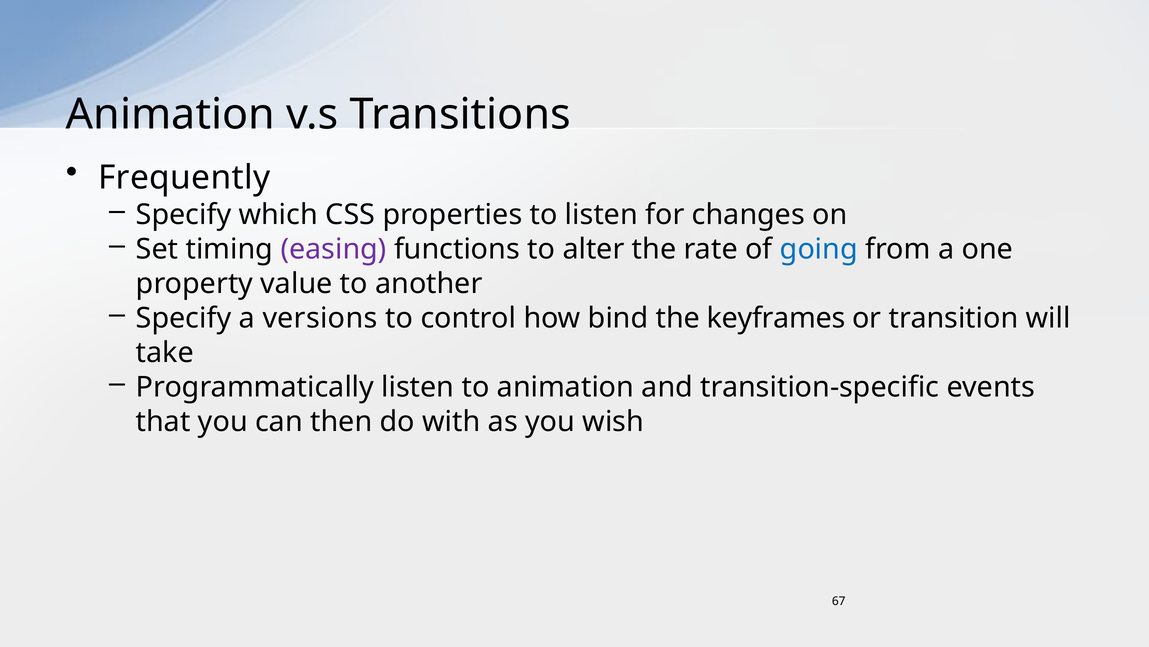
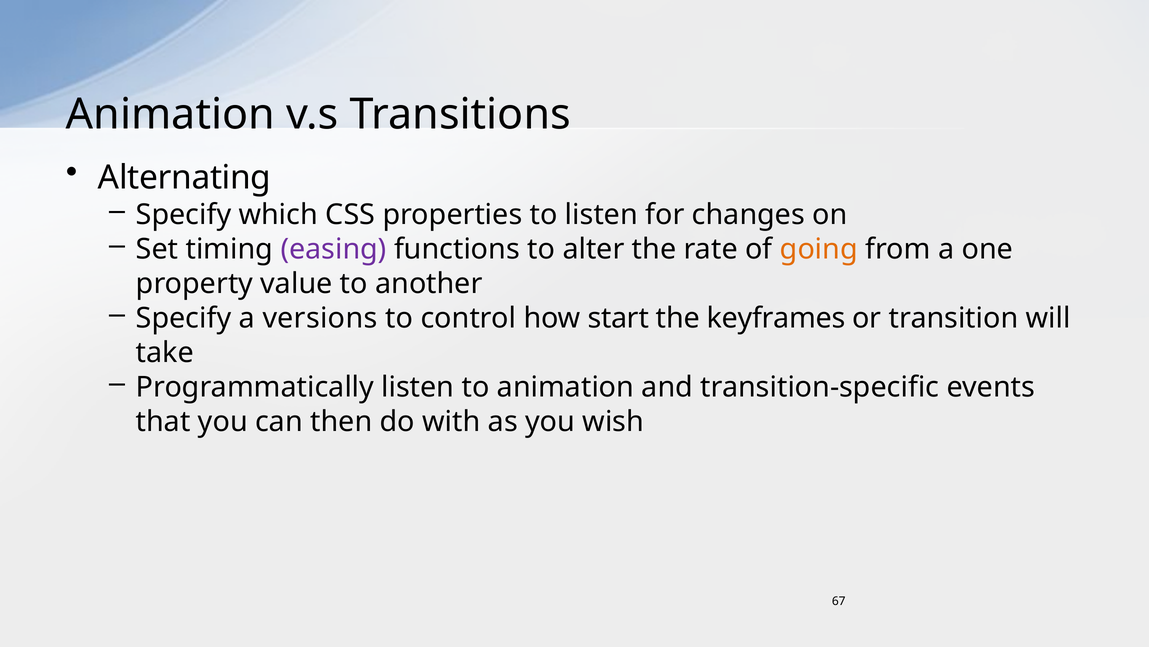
Frequently: Frequently -> Alternating (185, 178)
going colour: blue -> orange (819, 249)
bind: bind -> start (618, 318)
